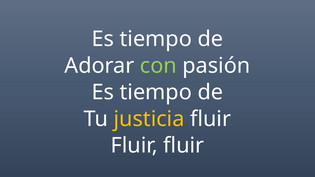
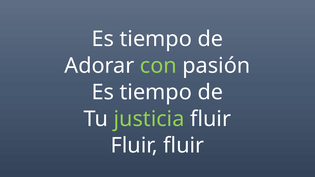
justicia colour: yellow -> light green (149, 119)
